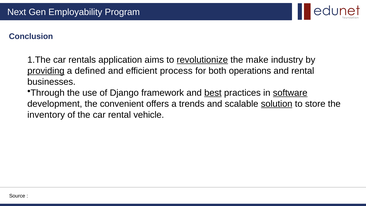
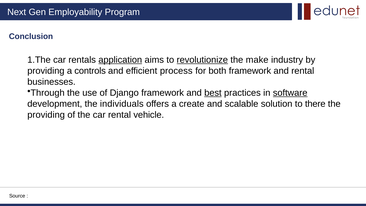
application underline: none -> present (120, 60)
providing underline: present -> none (46, 71)
defined: defined -> controls (90, 71)
both operations: operations -> framework (250, 71)
convenient: convenient -> individuals (122, 104)
trends: trends -> create (192, 104)
solution underline: present -> none (277, 104)
store: store -> there (315, 104)
inventory: inventory -> providing (46, 115)
